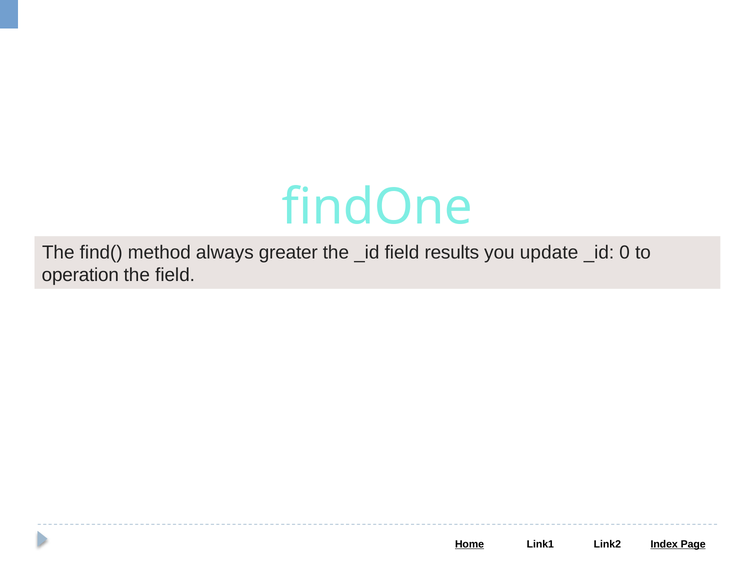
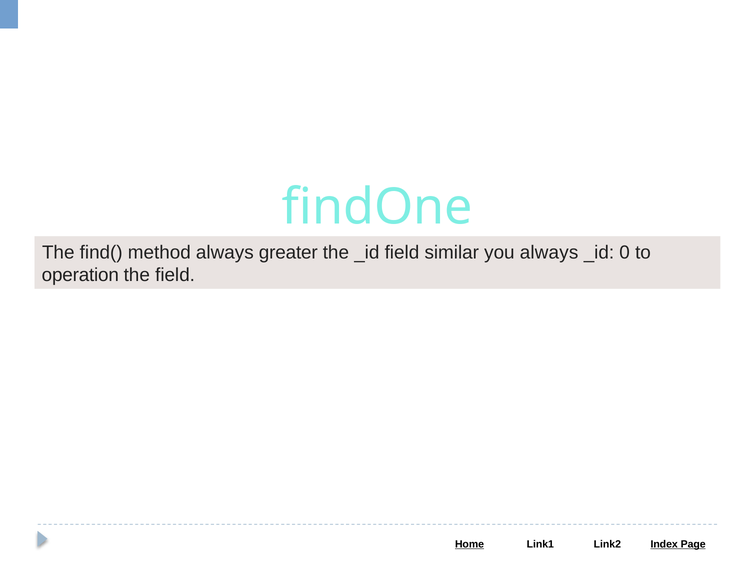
results: results -> similar (452, 253)
you update: update -> always (549, 253)
